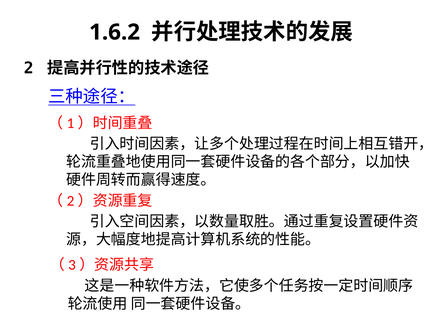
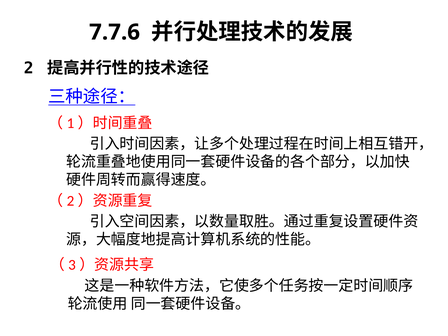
1.6.2: 1.6.2 -> 7.7.6 (115, 32)
